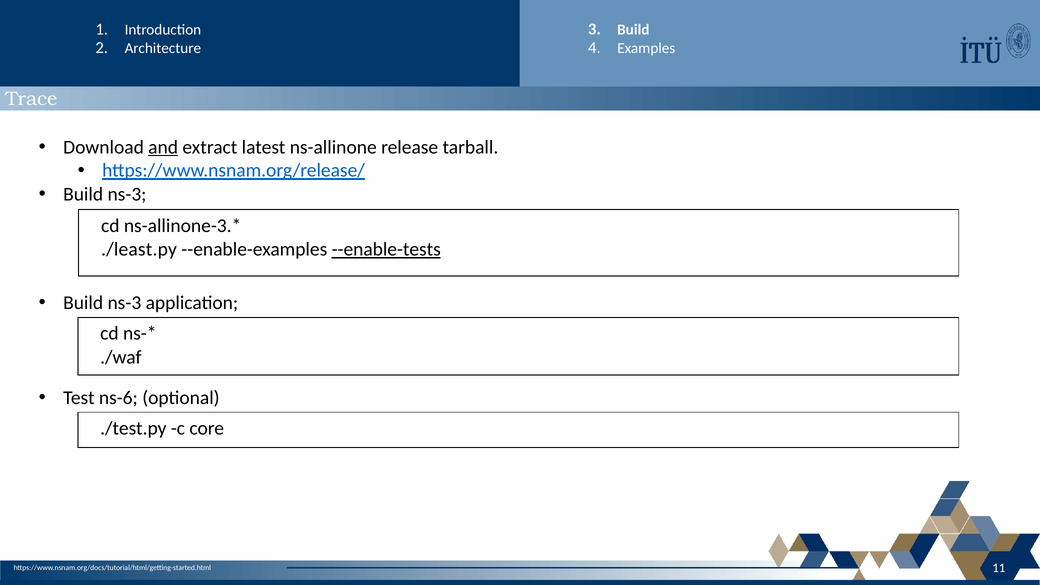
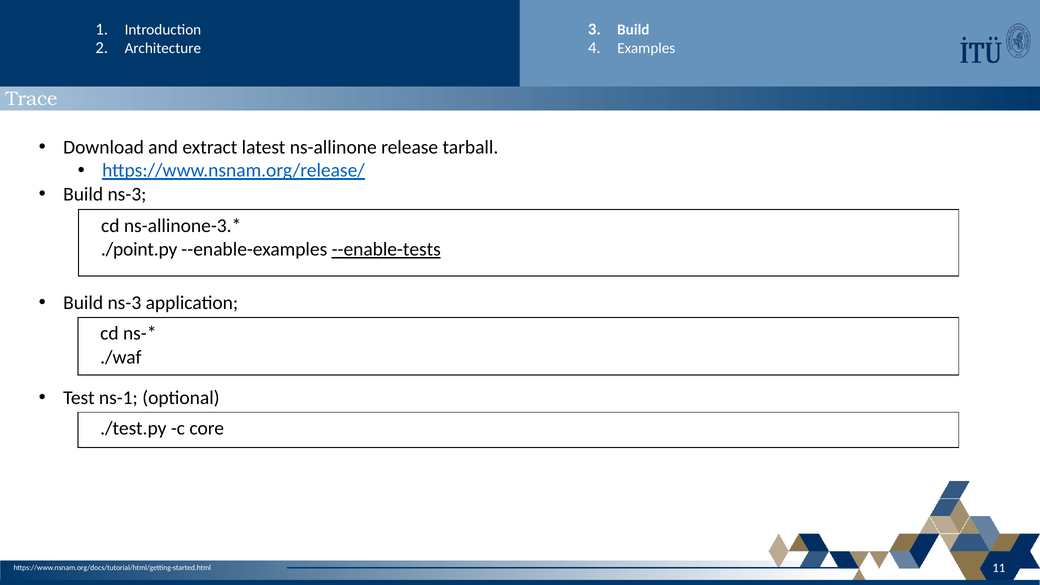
and underline: present -> none (163, 147)
./least.py: ./least.py -> ./point.py (139, 249)
ns-6: ns-6 -> ns-1 (118, 398)
